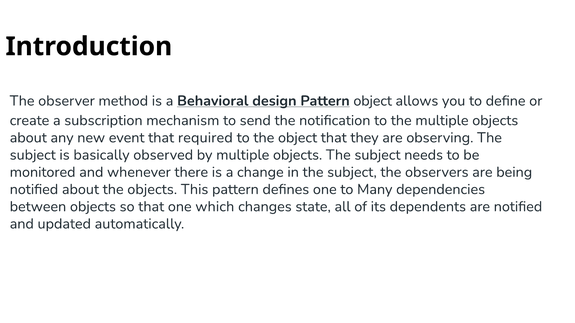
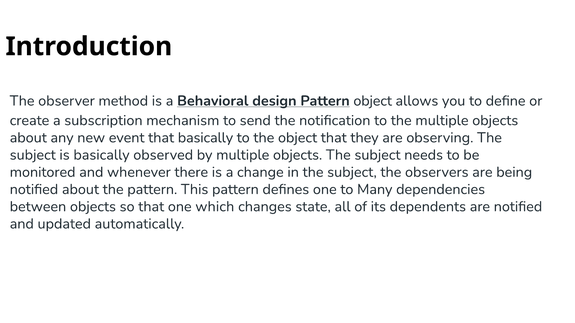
that required: required -> basically (205, 138)
the objects: objects -> pattern (152, 190)
